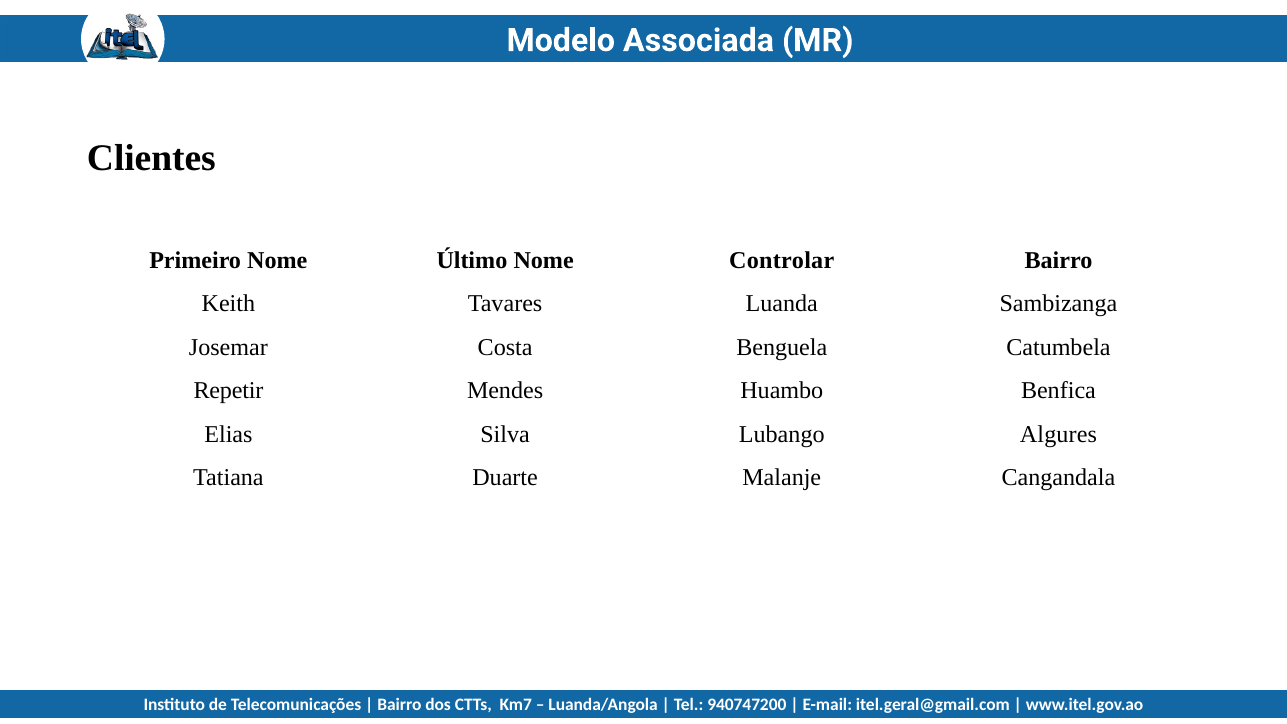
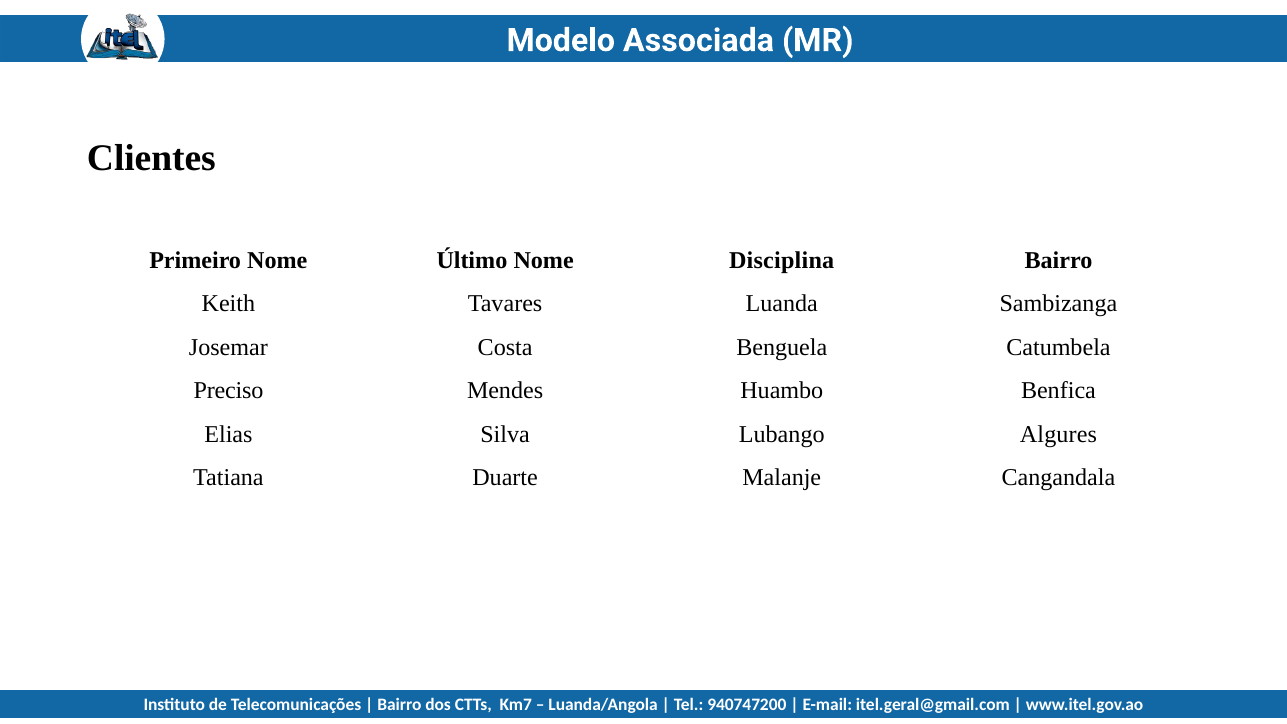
Controlar: Controlar -> Disciplina (782, 260)
Repetir: Repetir -> Preciso (228, 391)
